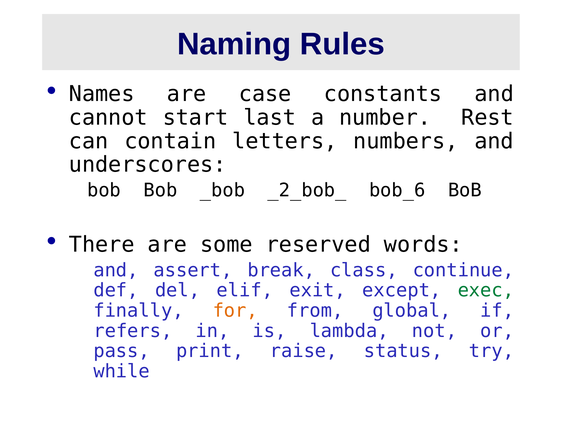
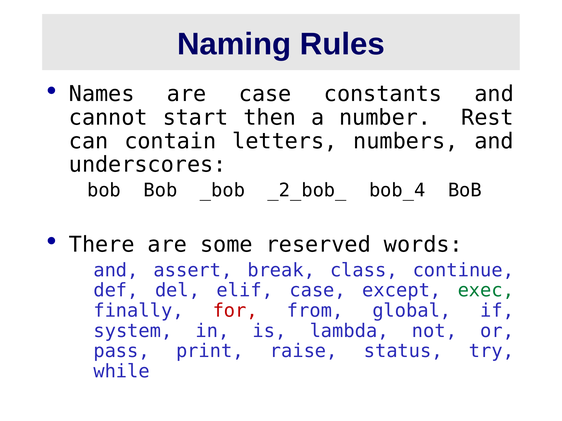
last: last -> then (270, 118)
bob_6: bob_6 -> bob_4 (397, 191)
elif exit: exit -> case (318, 291)
for colour: orange -> red (235, 311)
refers: refers -> system (133, 331)
